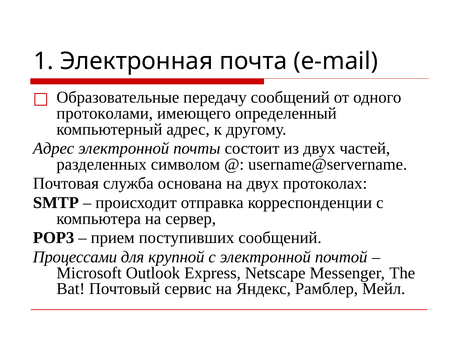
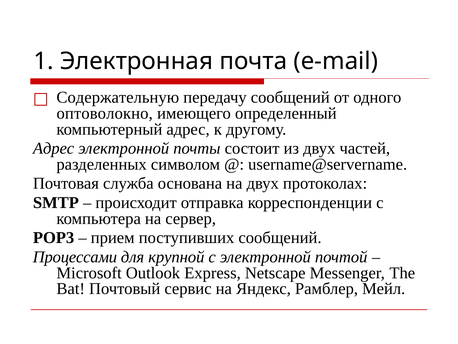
Образовательные: Образовательные -> Содержательную (118, 97)
протоколами: протоколами -> оптоволокно (105, 113)
